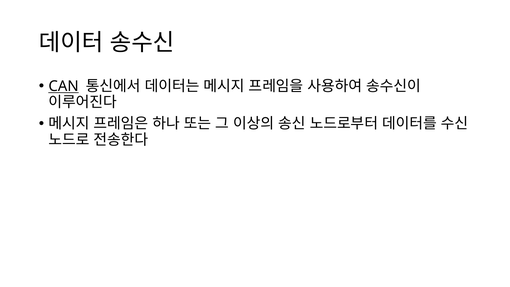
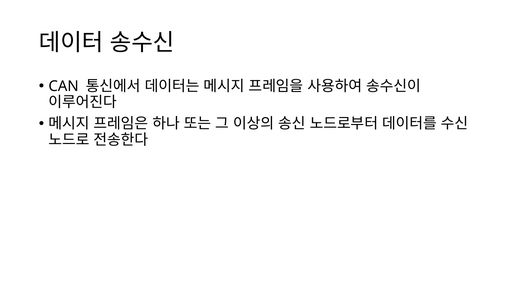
CAN underline: present -> none (64, 86)
